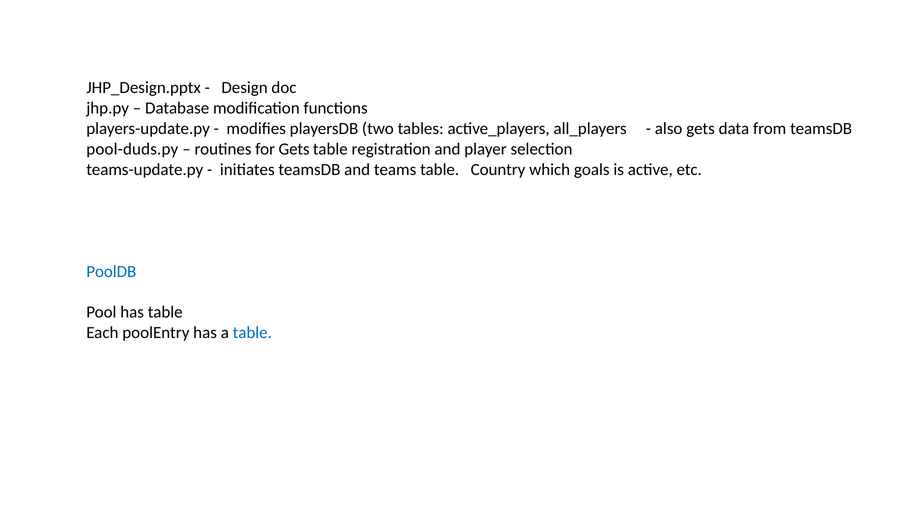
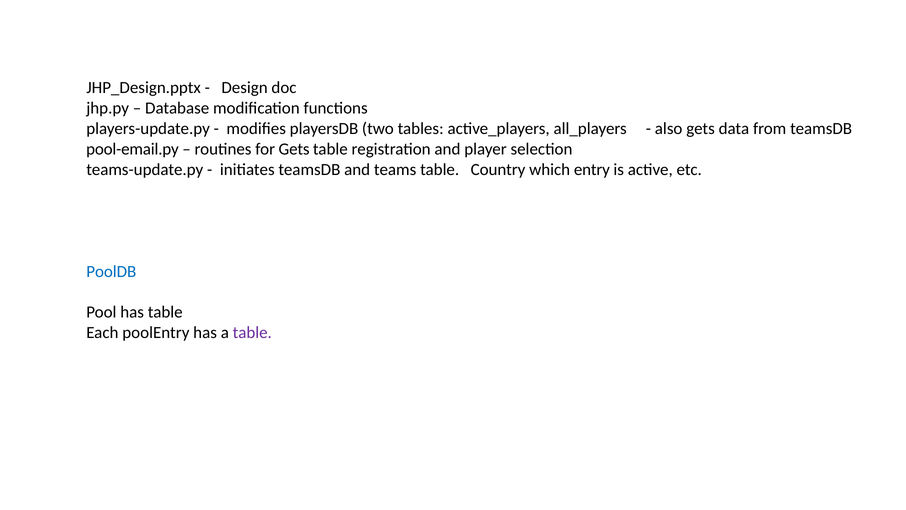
pool-duds.py: pool-duds.py -> pool-email.py (132, 149)
goals: goals -> entry (592, 169)
table colour: blue -> purple (252, 332)
